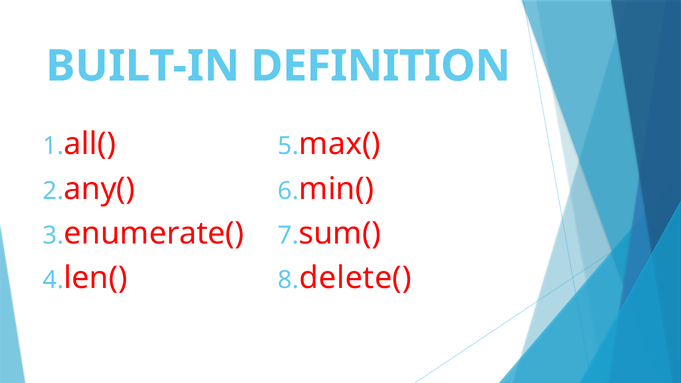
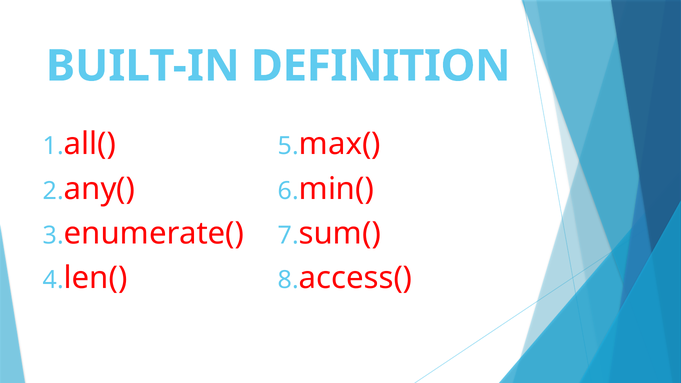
delete(: delete( -> access( (356, 278)
